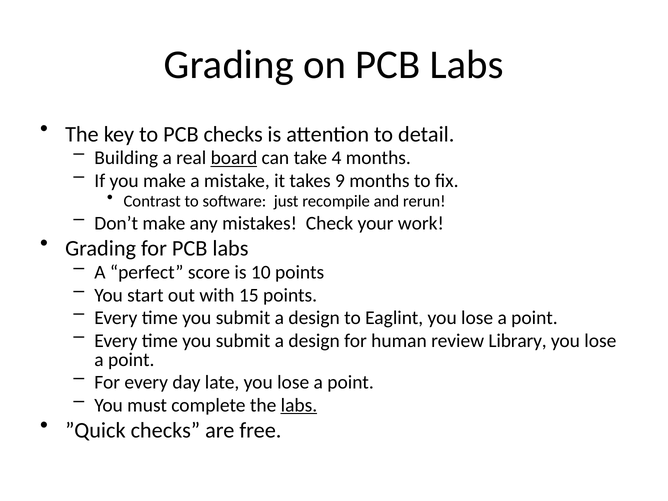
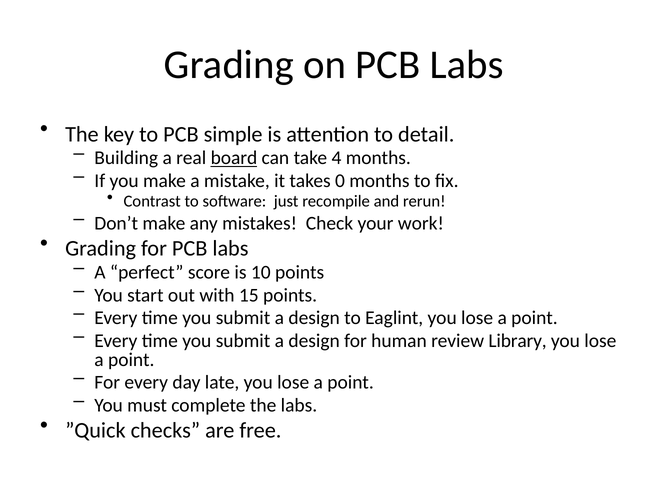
PCB checks: checks -> simple (233, 134)
9: 9 -> 0 (340, 181)
labs underline: present -> none (299, 405)
